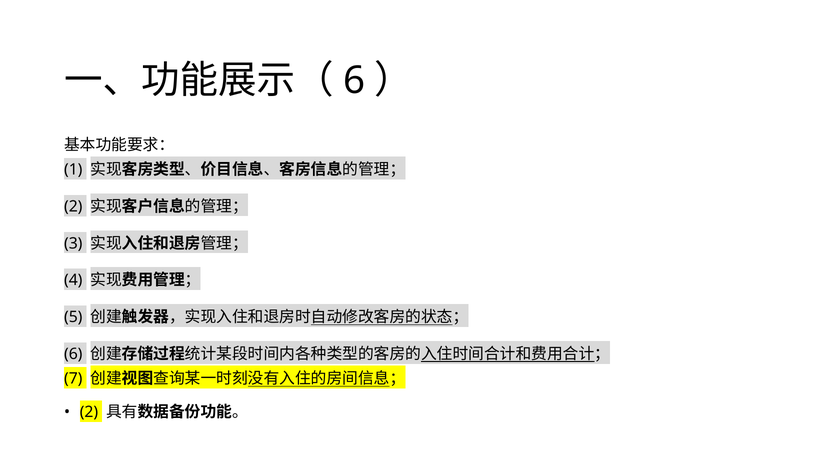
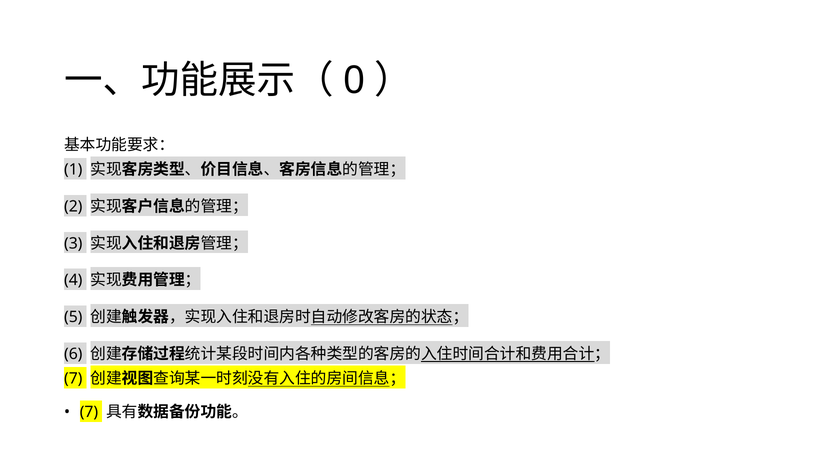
6: 6 -> 0 (354, 80)
2: 2 -> 7 (89, 412)
